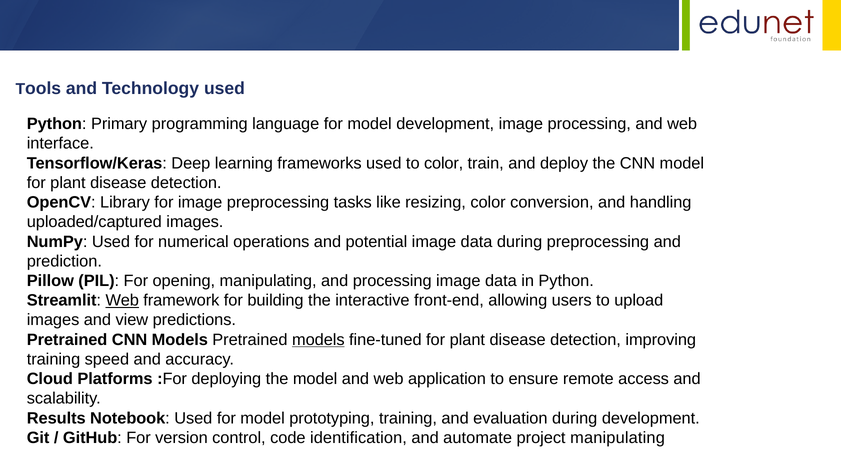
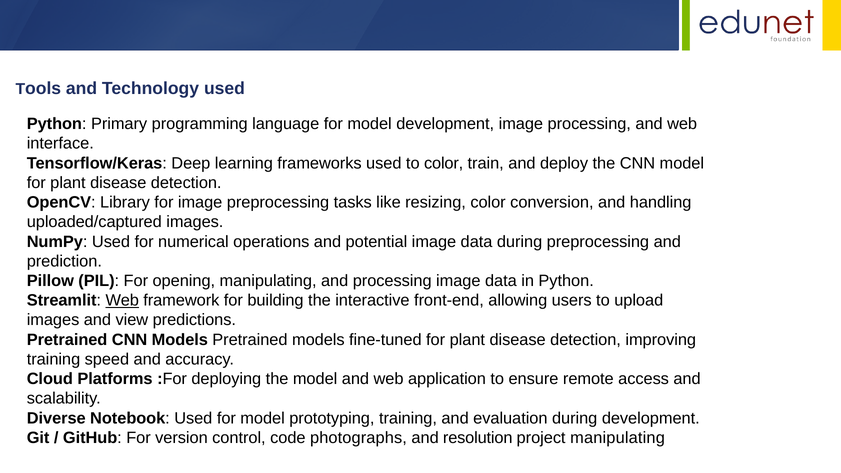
models underline: present -> none (318, 340)
Results: Results -> Diverse (56, 418)
identification: identification -> photographs (358, 438)
automate: automate -> resolution (478, 438)
